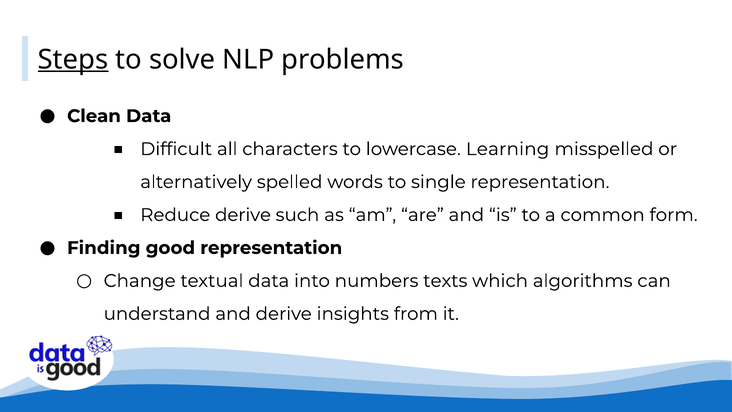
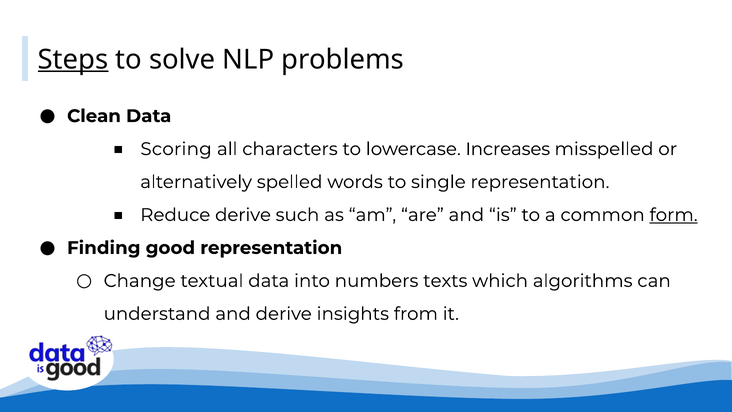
Difficult: Difficult -> Scoring (176, 149)
Learning: Learning -> Increases (508, 149)
form underline: none -> present (674, 215)
